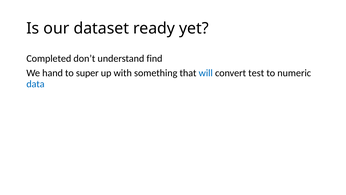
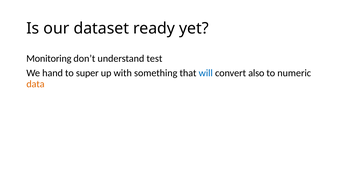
Completed: Completed -> Monitoring (49, 58)
find: find -> test (154, 58)
test: test -> also (256, 73)
data colour: blue -> orange (35, 84)
